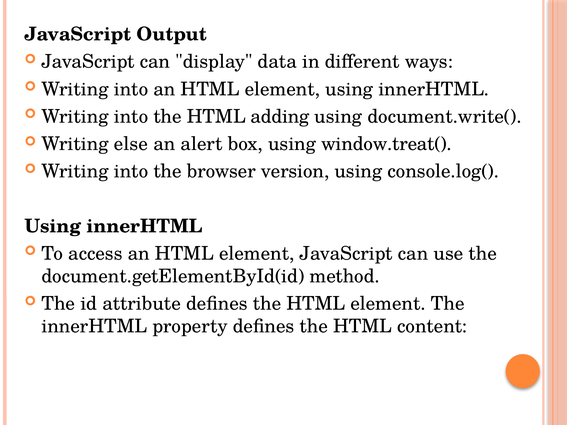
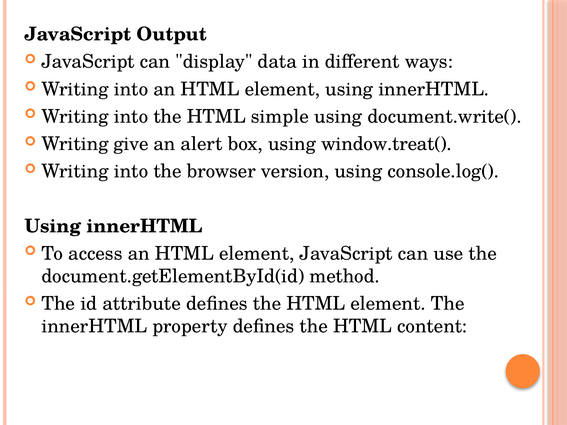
adding: adding -> simple (280, 117)
else: else -> give (131, 144)
